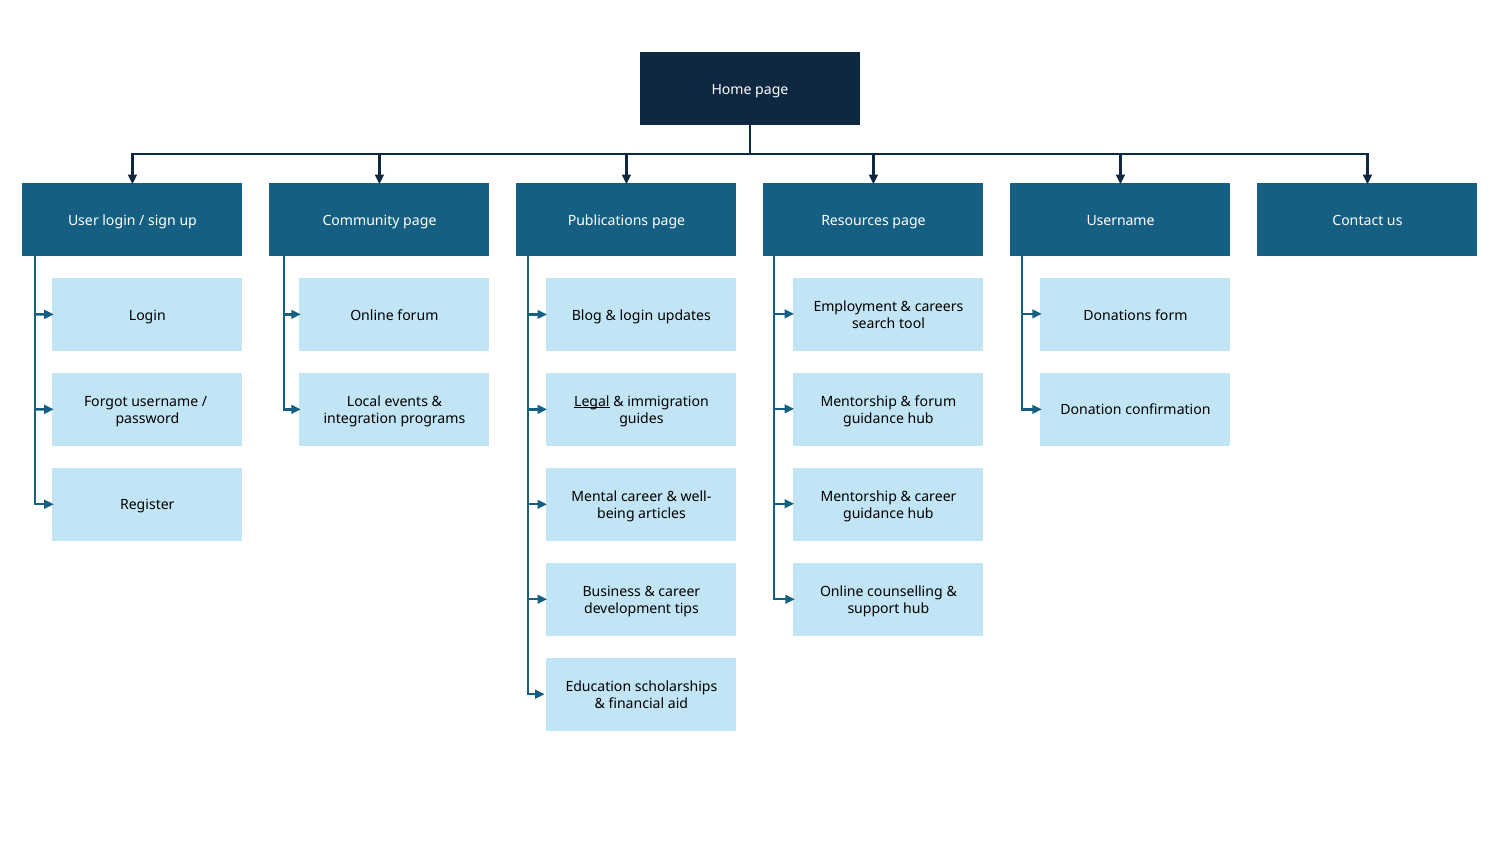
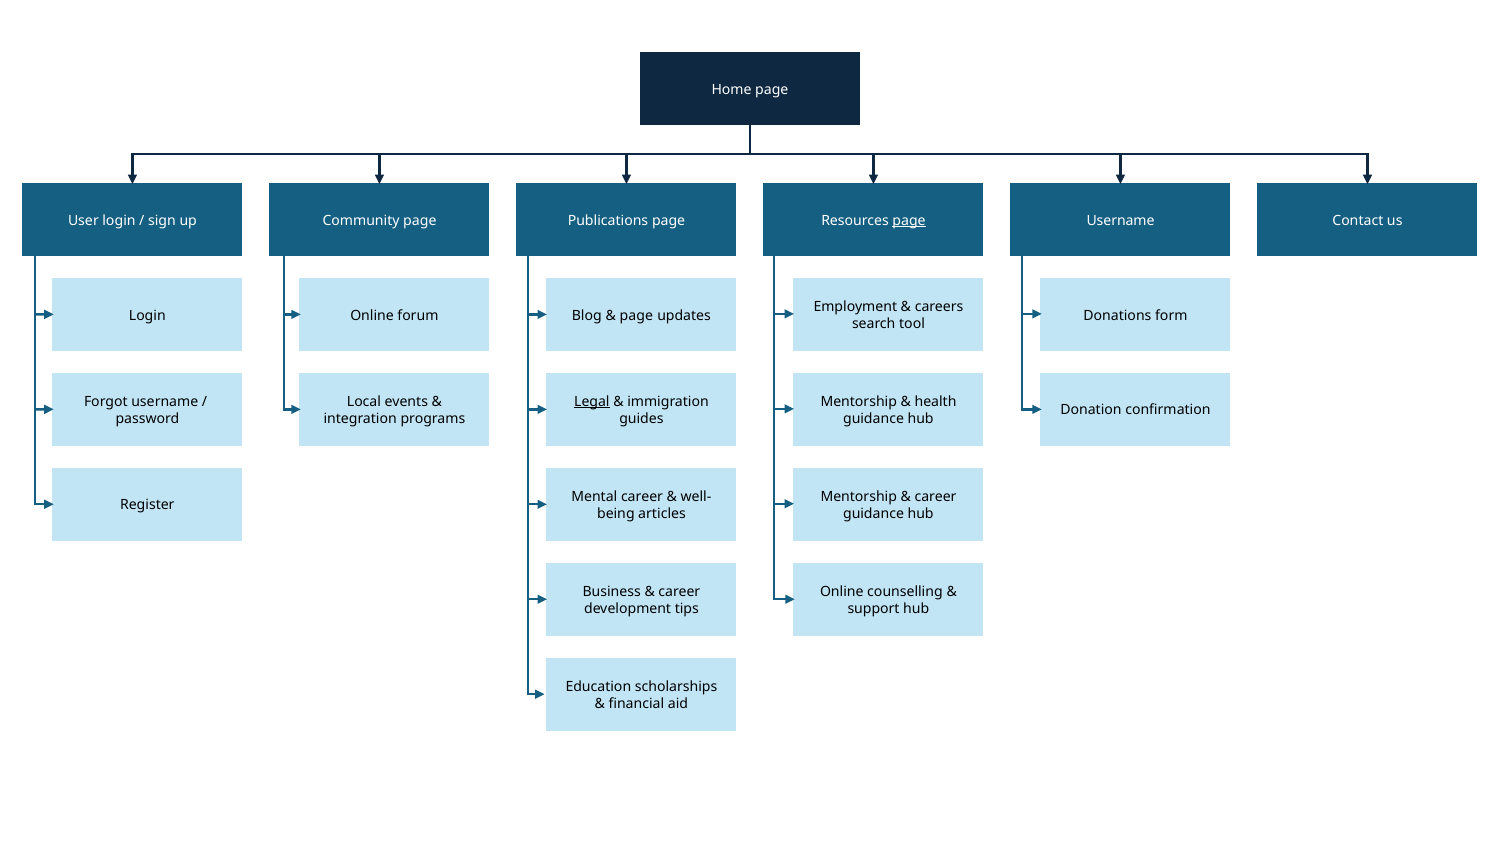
page underline: none -> present (909, 220)
login: login -> page (636, 315)
forum: forum -> health (936, 402)
